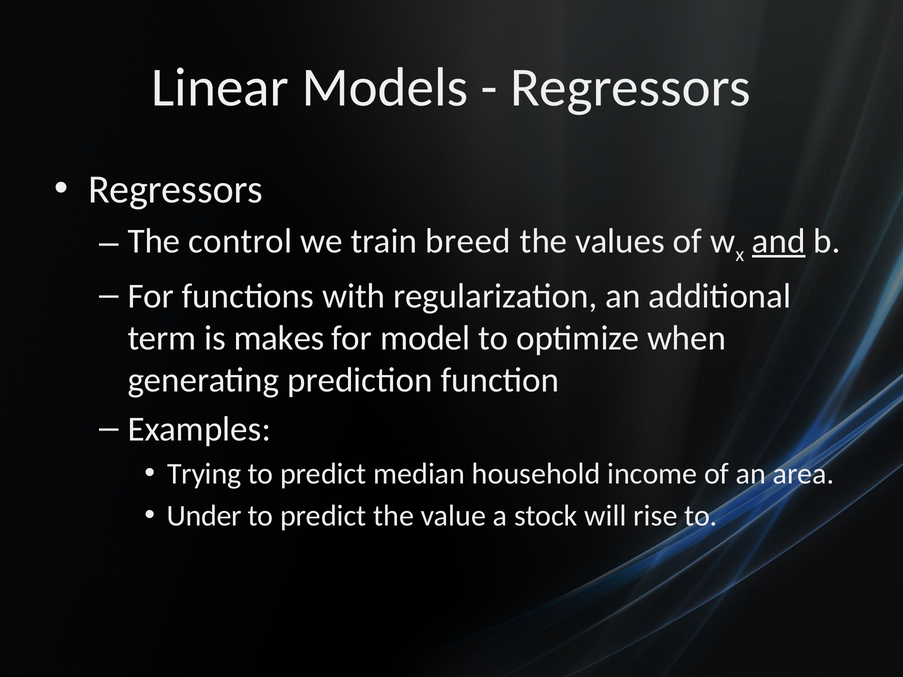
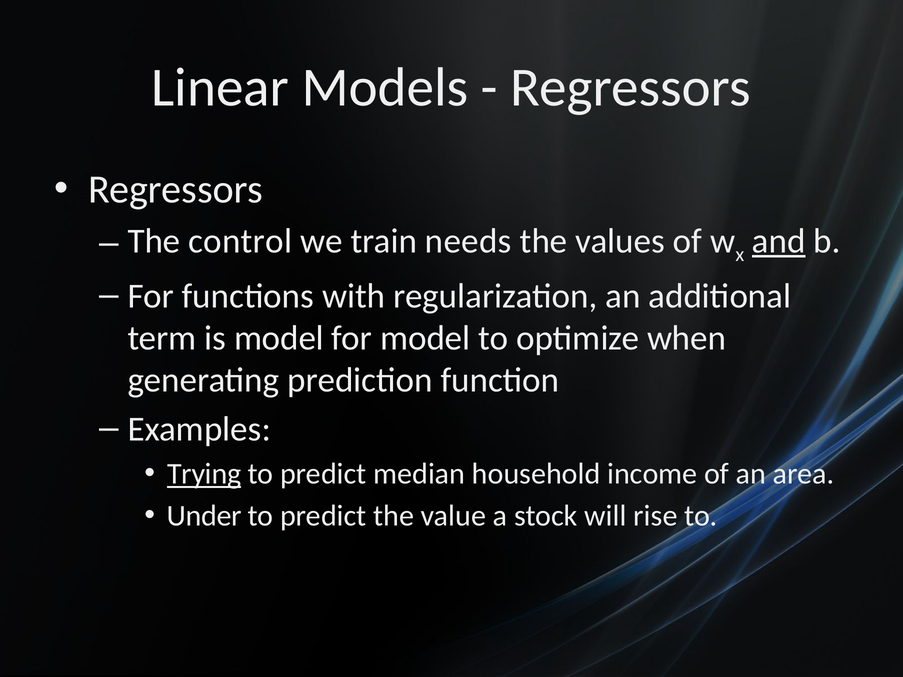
breed: breed -> needs (468, 241)
is makes: makes -> model (279, 338)
Trying underline: none -> present (204, 474)
